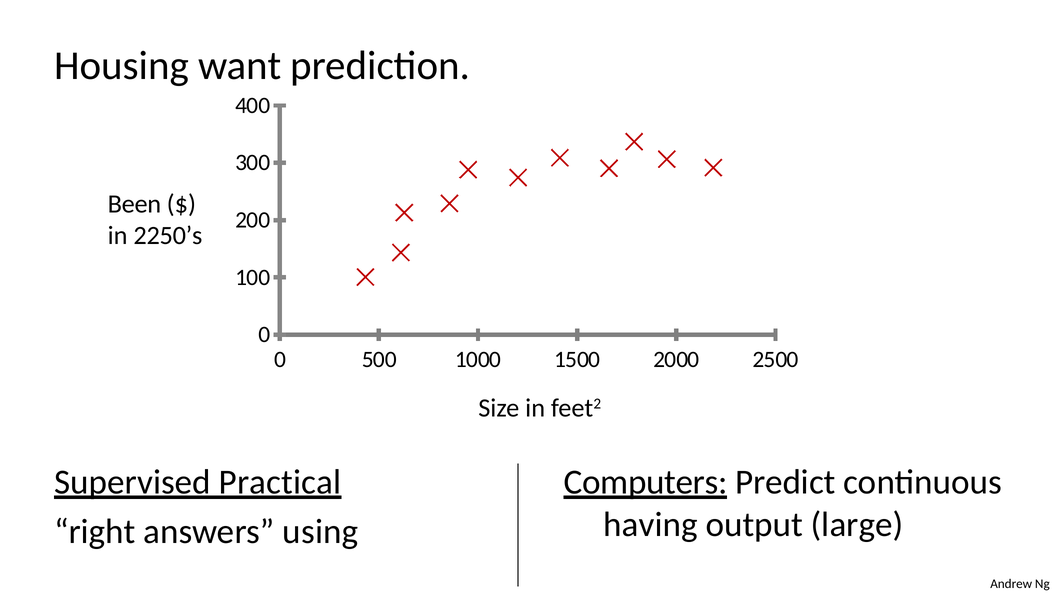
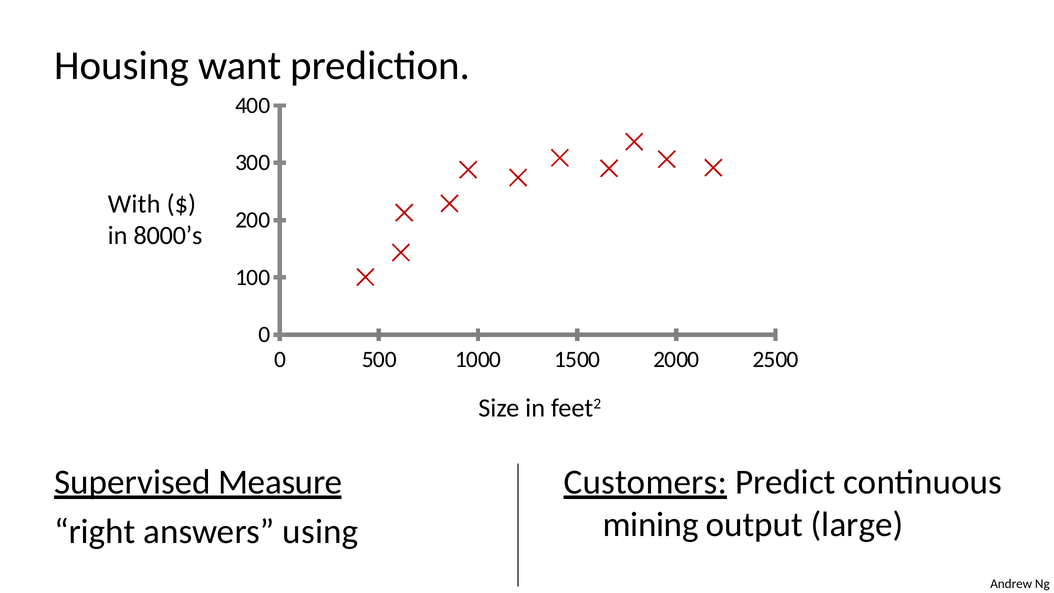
Been: Been -> With (134, 204)
2250’s: 2250’s -> 8000’s (168, 236)
Practical: Practical -> Measure (280, 482)
Computers: Computers -> Customers (645, 482)
having: having -> mining (651, 524)
